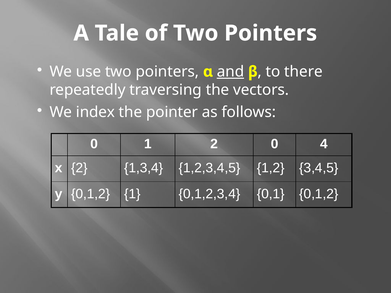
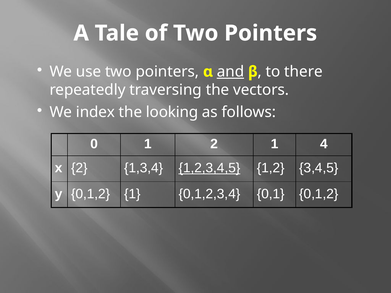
pointer: pointer -> looking (172, 112)
2 0: 0 -> 1 (275, 144)
1,2,3,4,5 underline: none -> present (209, 168)
